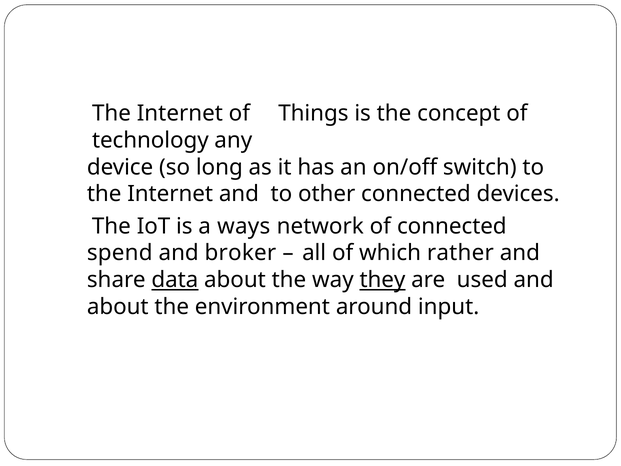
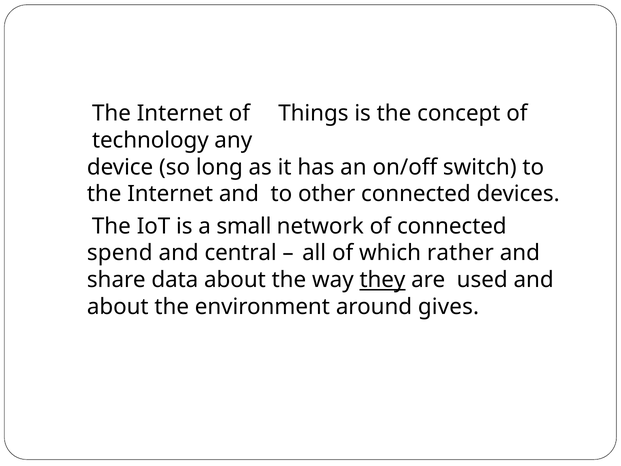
ways: ways -> small (244, 226)
broker: broker -> central (241, 253)
data underline: present -> none (175, 280)
input: input -> gives (449, 307)
